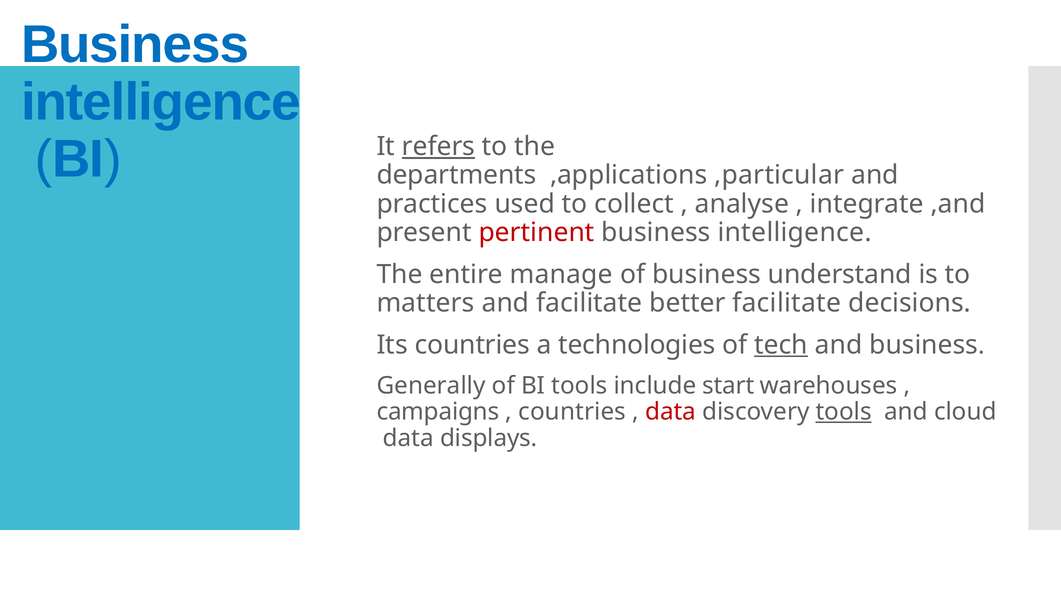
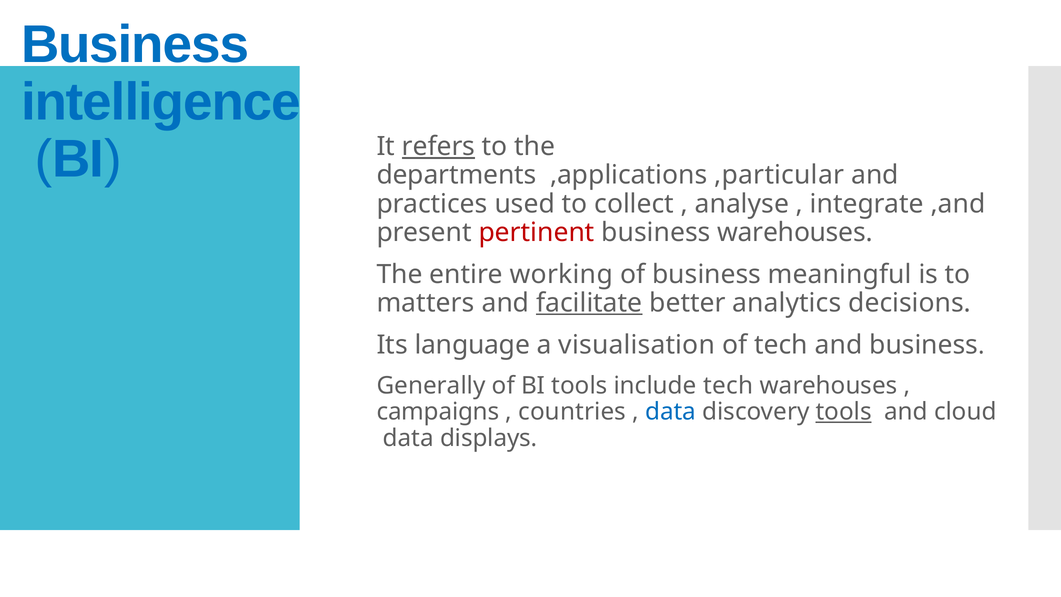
intelligence: intelligence -> warehouses (795, 232)
manage: manage -> working (561, 274)
understand: understand -> meaningful (840, 274)
facilitate underline: none -> present (589, 303)
better facilitate: facilitate -> analytics (787, 303)
Its countries: countries -> language (472, 345)
technologies: technologies -> visualisation (637, 345)
tech underline: present -> none (781, 345)
include start: start -> tech (728, 385)
data colour: red -> blue (671, 412)
